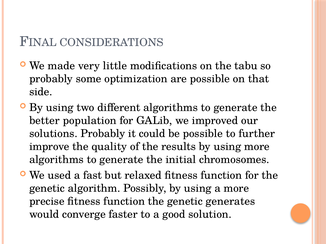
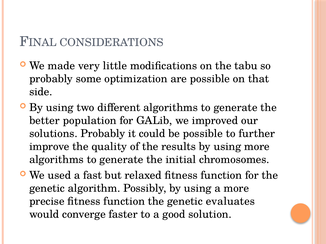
generates: generates -> evaluates (230, 202)
